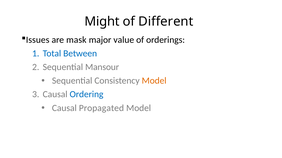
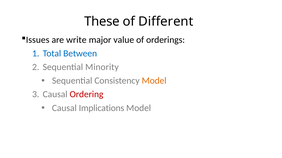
Might: Might -> These (102, 22)
mask: mask -> write (76, 40)
Mansour: Mansour -> Minority (102, 67)
Ordering colour: blue -> red (87, 95)
Propagated: Propagated -> Implications (102, 108)
